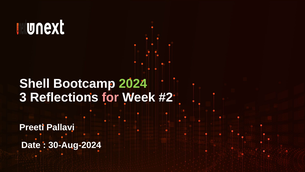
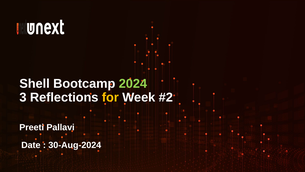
for colour: pink -> yellow (110, 97)
